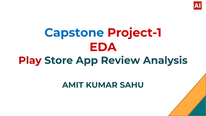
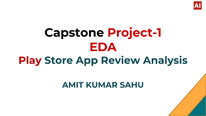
Capstone colour: blue -> black (74, 33)
